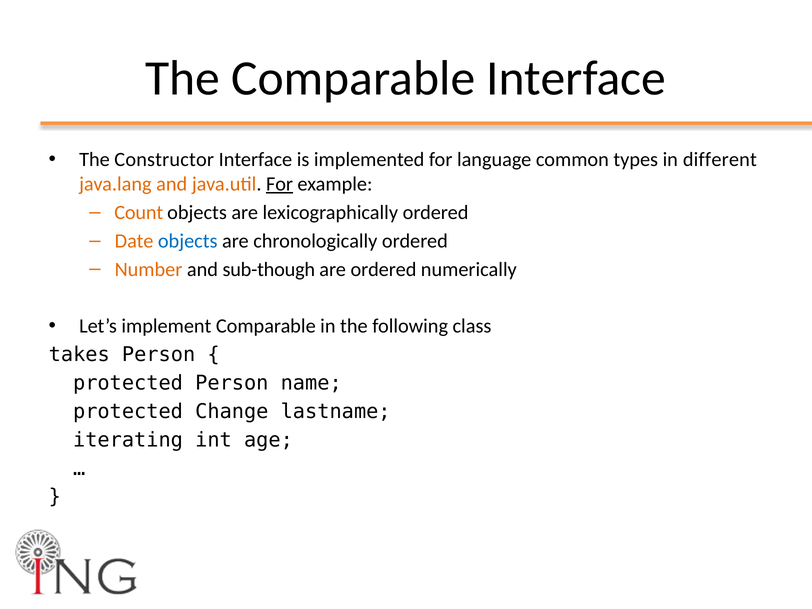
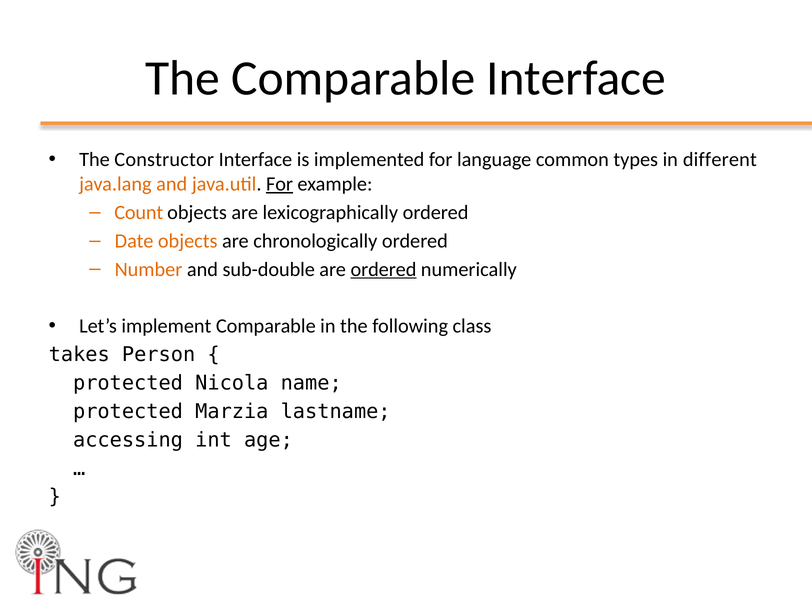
objects colour: blue -> orange (188, 241)
sub-though: sub-though -> sub-double (269, 269)
ordered underline: none -> present (383, 269)
protected Person: Person -> Nicola (232, 383)
Change: Change -> Marzia (232, 411)
iterating: iterating -> accessing (128, 440)
